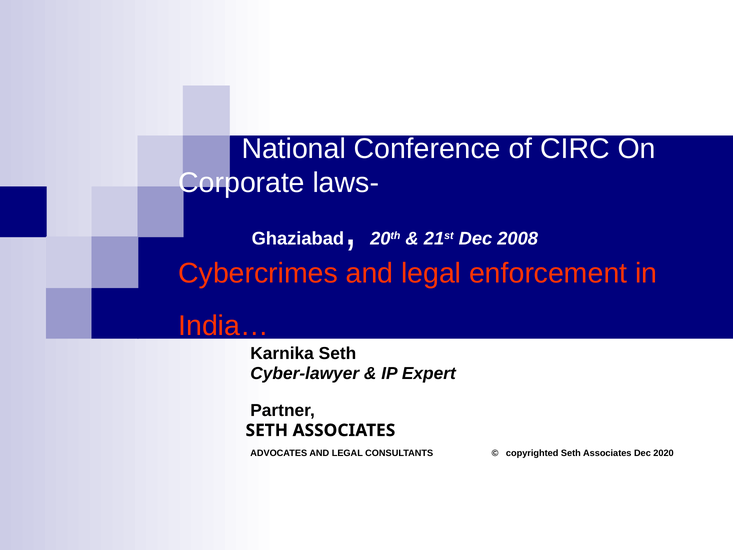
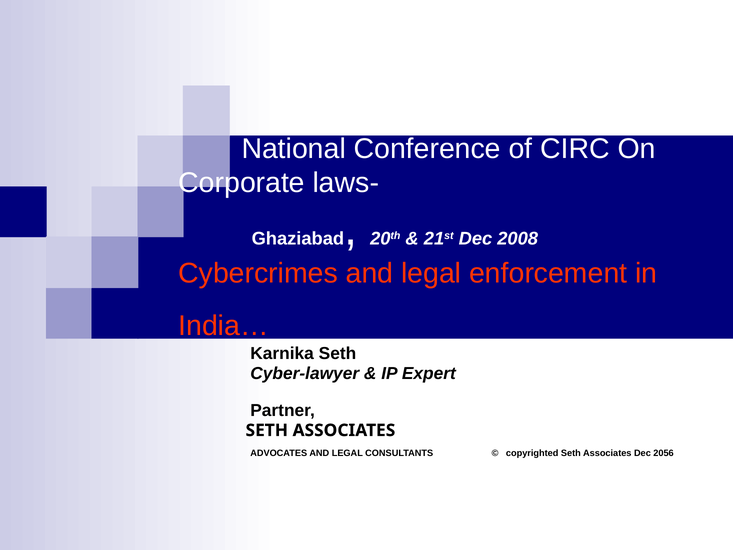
2020: 2020 -> 2056 (664, 453)
